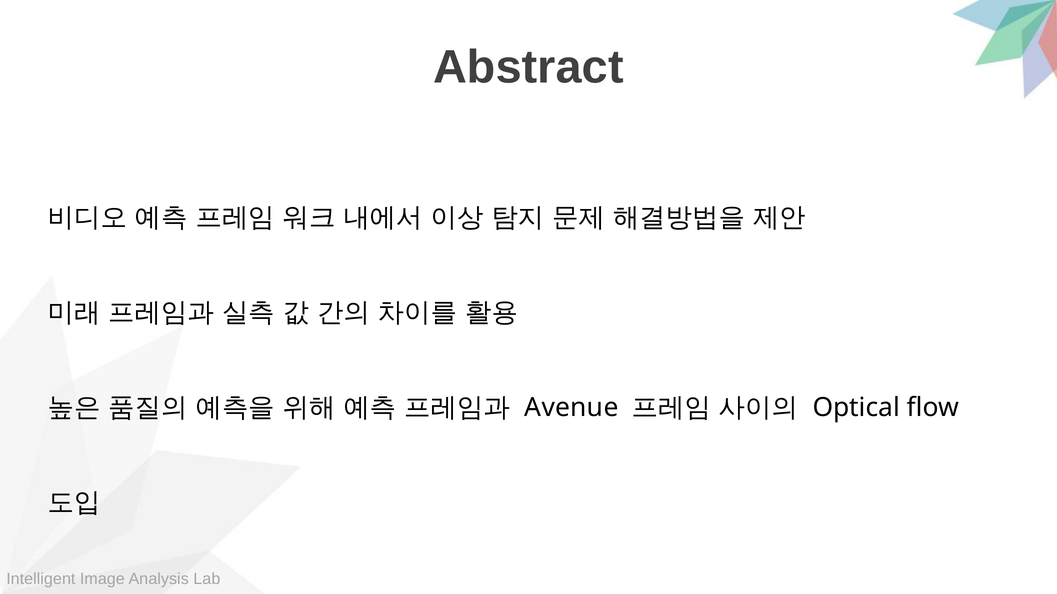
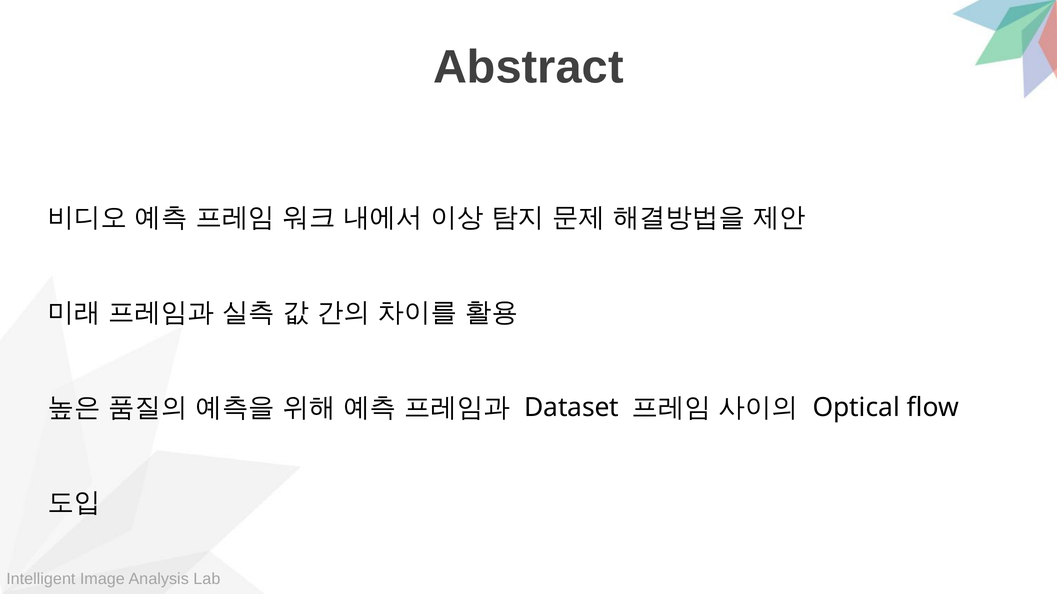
Avenue: Avenue -> Dataset (572, 408)
